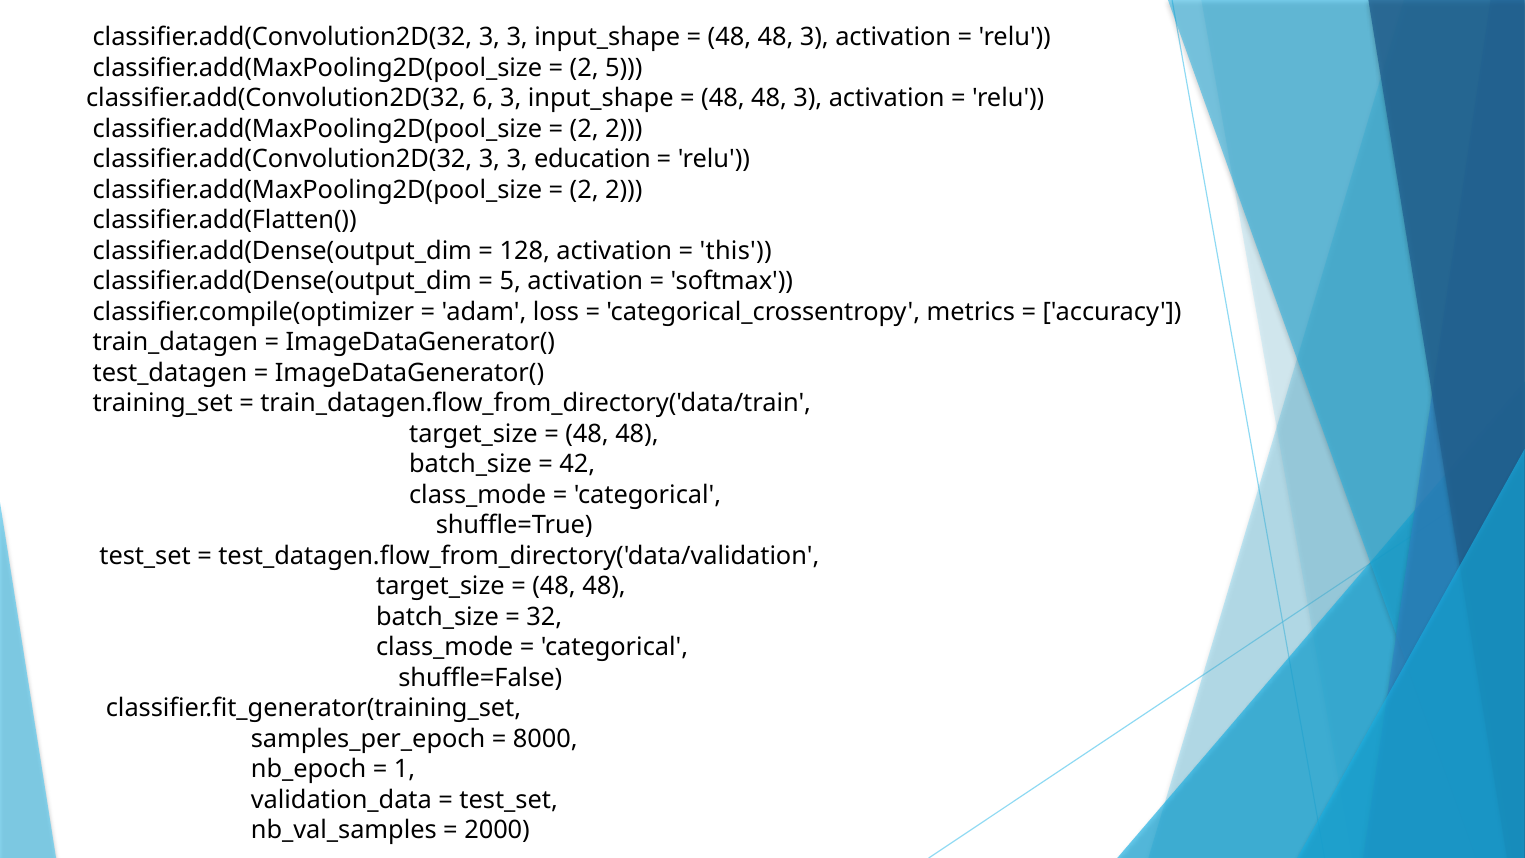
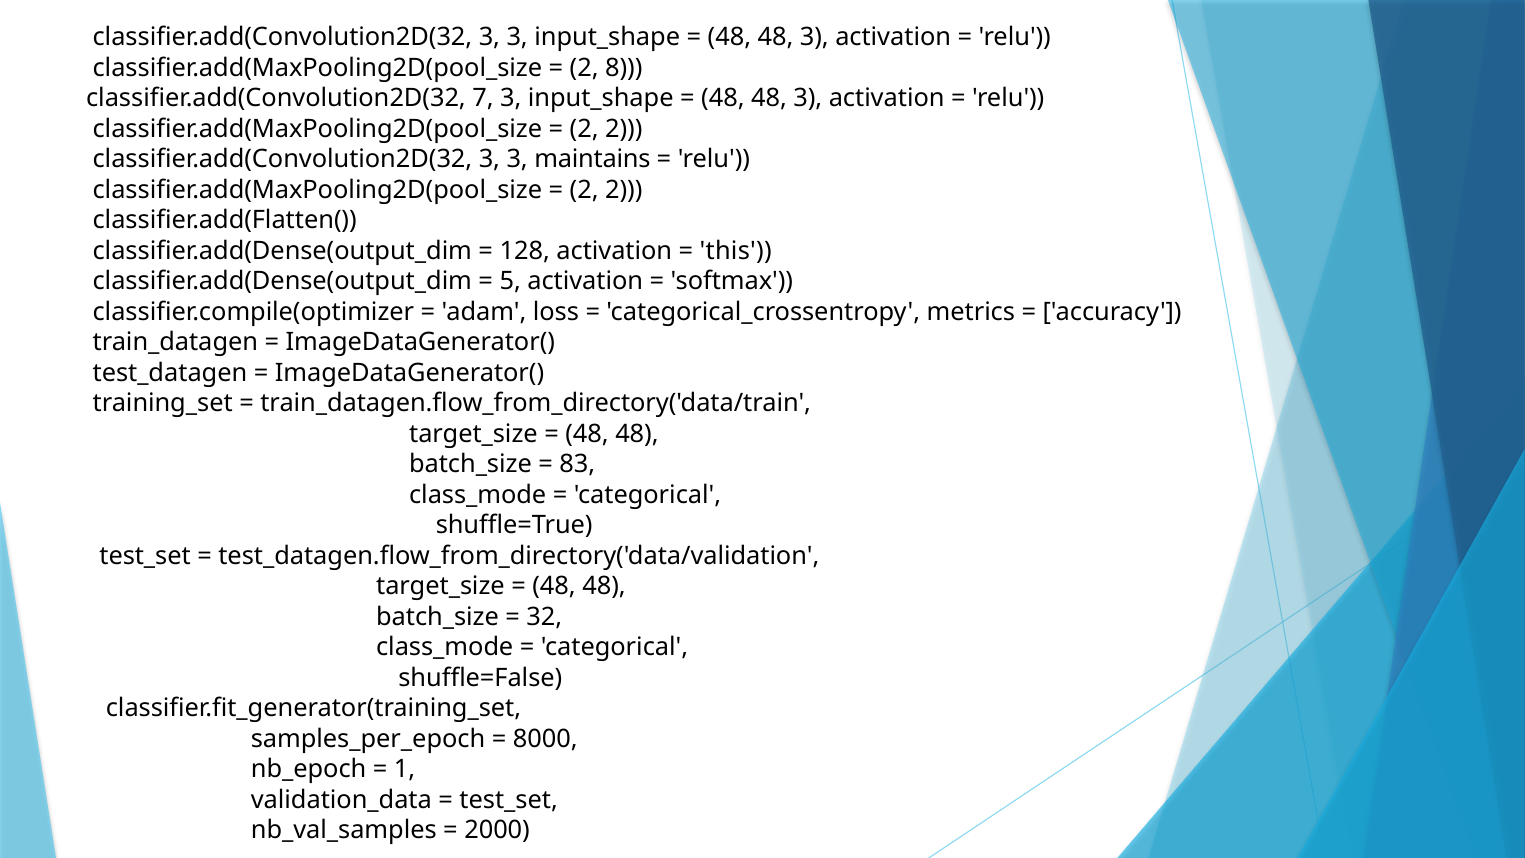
2 5: 5 -> 8 (624, 68)
6: 6 -> 7 (483, 98)
education: education -> maintains (592, 159)
42: 42 -> 83 (577, 464)
